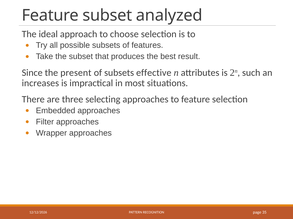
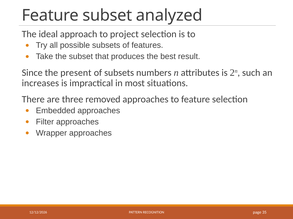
choose: choose -> project (124, 34)
effective: effective -> numbers (154, 73)
selecting: selecting -> removed (103, 100)
